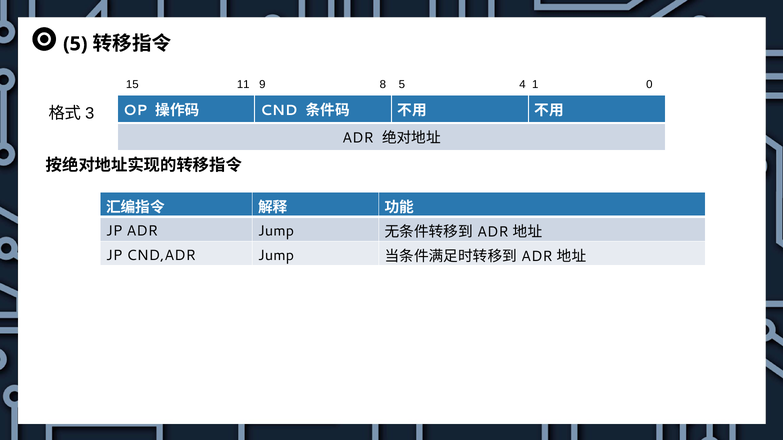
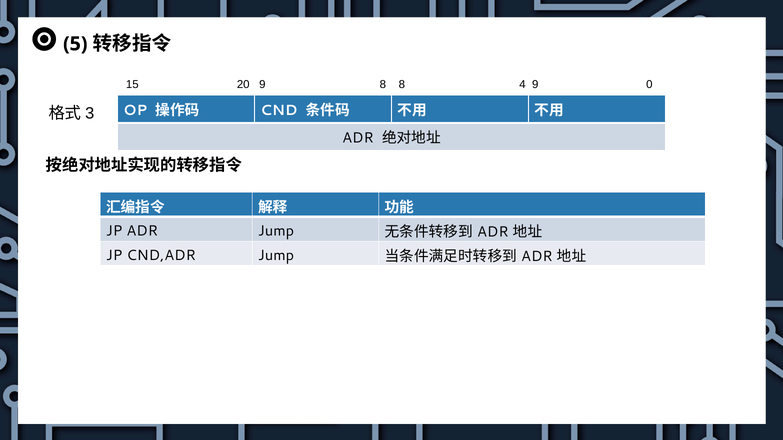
11: 11 -> 20 (243, 85)
8 5: 5 -> 8 (402, 85)
4 1: 1 -> 9 (535, 85)
